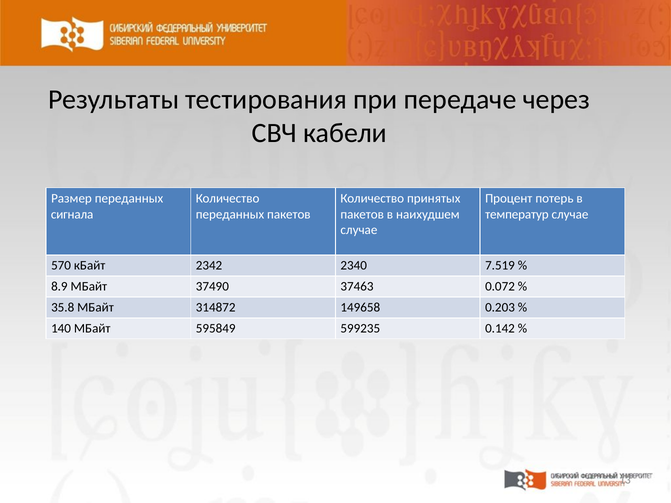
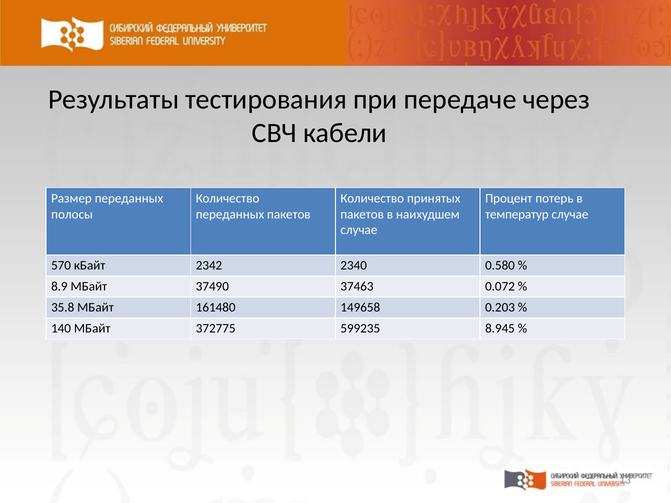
сигнала: сигнала -> полосы (72, 214)
7.519: 7.519 -> 0.580 (500, 266)
314872: 314872 -> 161480 (216, 308)
595849: 595849 -> 372775 (216, 329)
0.142: 0.142 -> 8.945 (500, 329)
